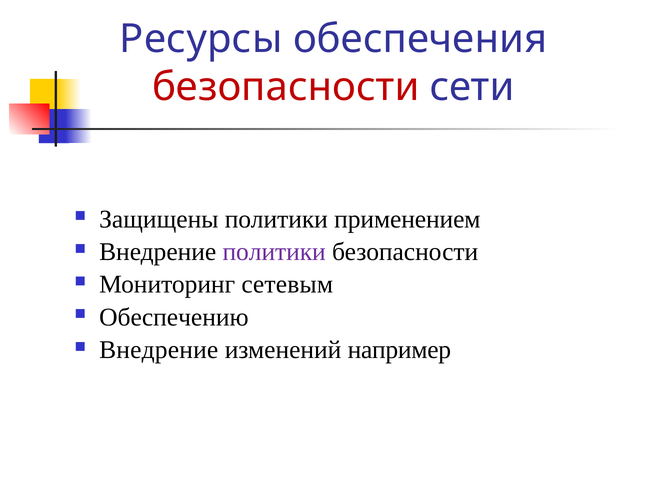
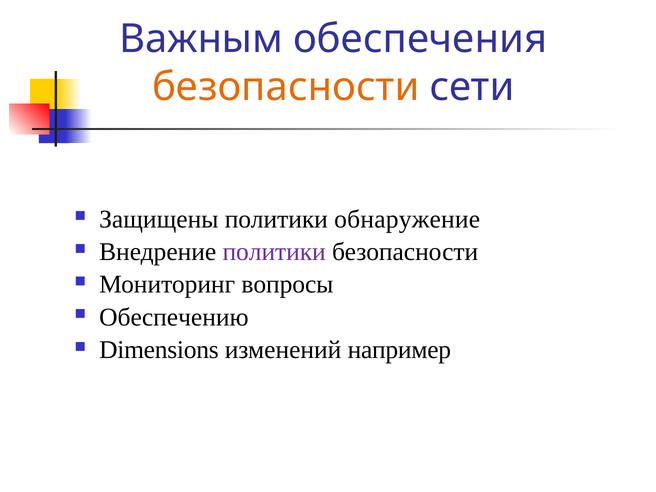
Ресурсы: Ресурсы -> Важным (201, 39)
безопасности colour: red -> orange (286, 87)
применением: применением -> обнаружение (407, 219)
сетевым: сетевым -> вопросы (287, 285)
Внедрение: Внедрение -> Dimensions (159, 350)
